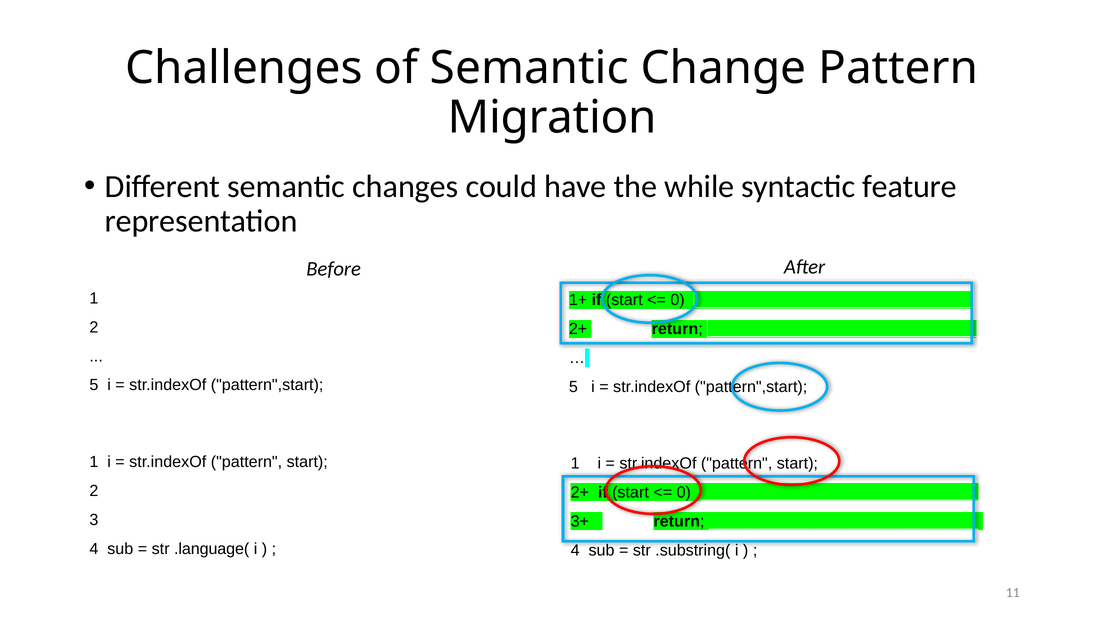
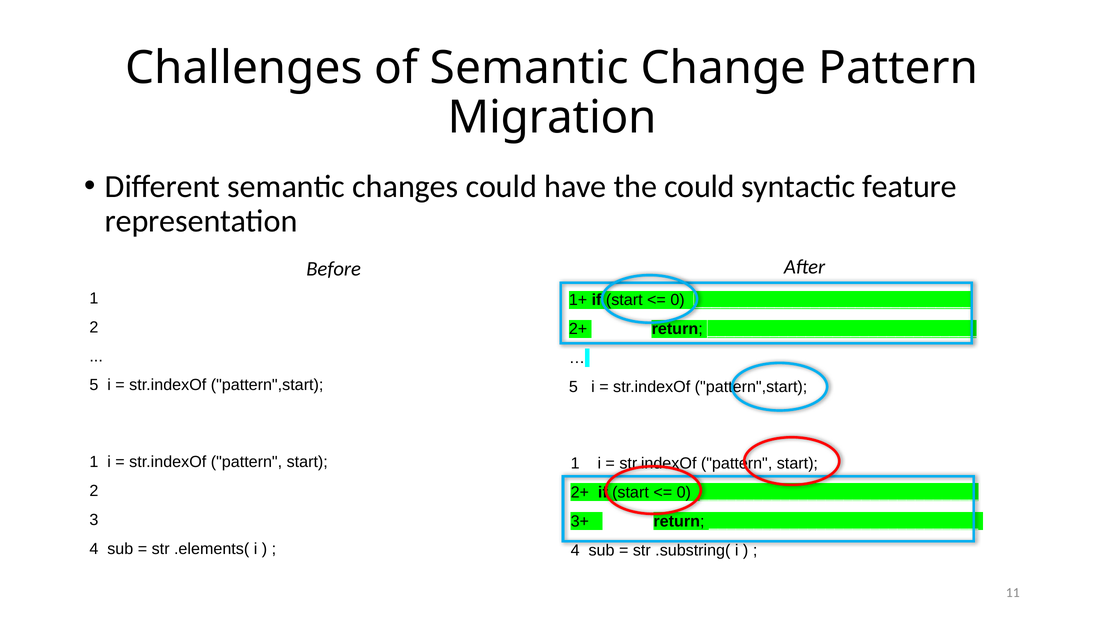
the while: while -> could (699, 187)
.language(: .language( -> .elements( (212, 549)
